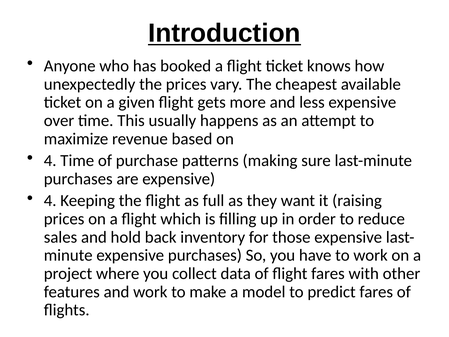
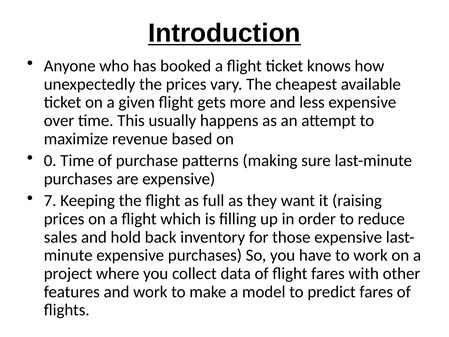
4: 4 -> 0 (50, 161)
4: 4 -> 7 (50, 201)
